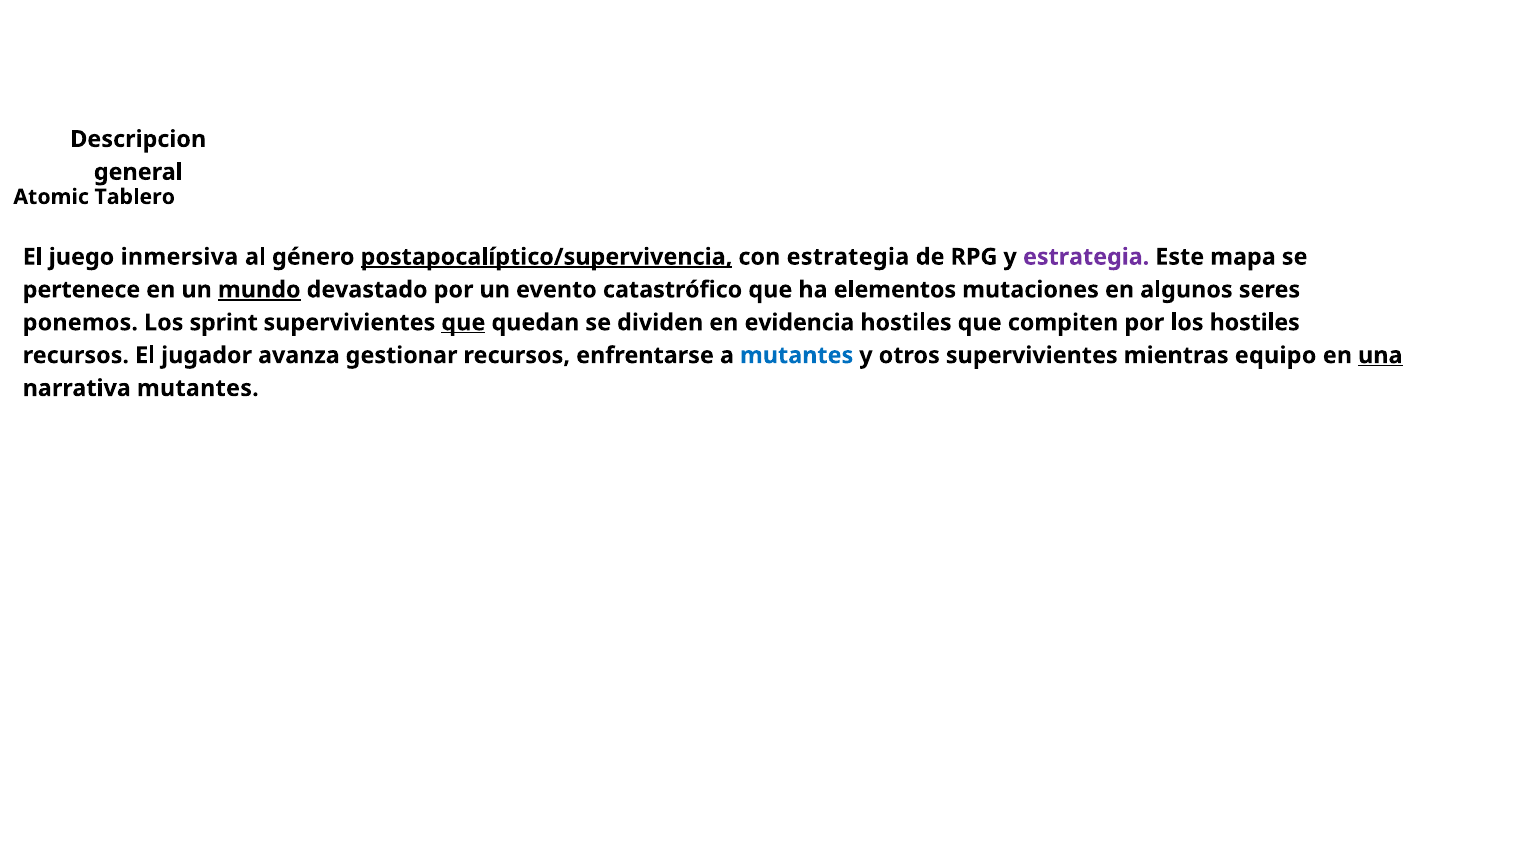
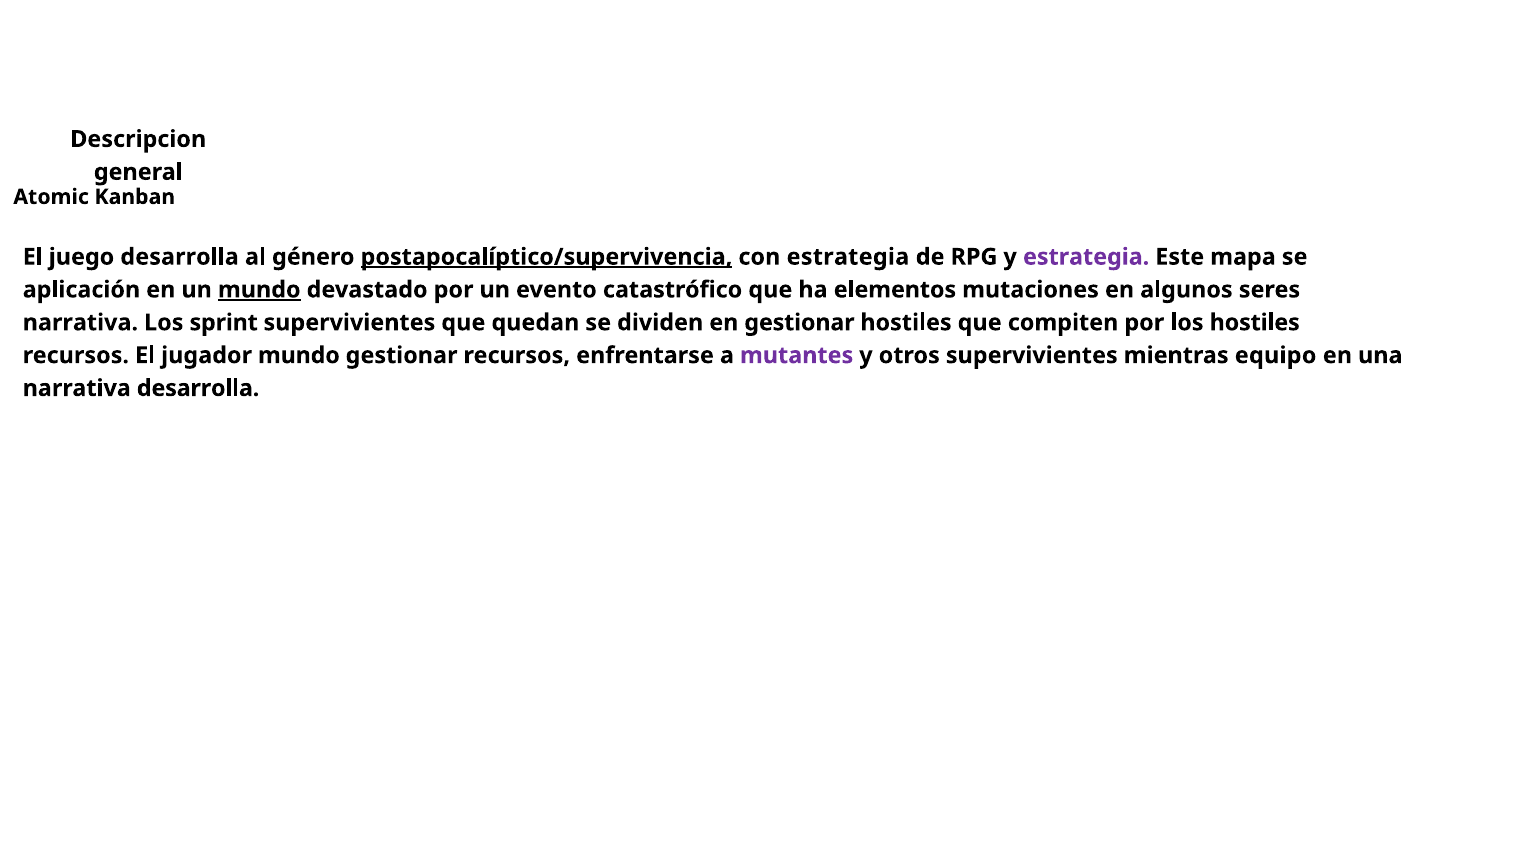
Tablero: Tablero -> Kanban (135, 197)
juego inmersiva: inmersiva -> desarrolla (180, 257)
pertenece: pertenece -> aplicación (81, 290)
ponemos: ponemos -> narrativa (80, 322)
que underline: present -> none (463, 322)
en evidencia: evidencia -> gestionar (799, 322)
jugador avanza: avanza -> mundo (299, 355)
mutantes colour: blue -> purple (797, 355)
una underline: present -> none (1380, 355)
narrativa mutantes: mutantes -> desarrolla (198, 388)
